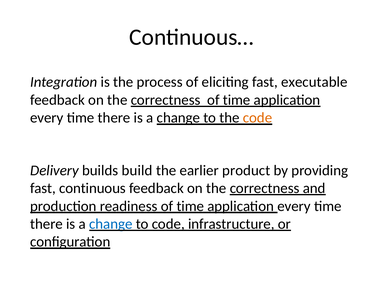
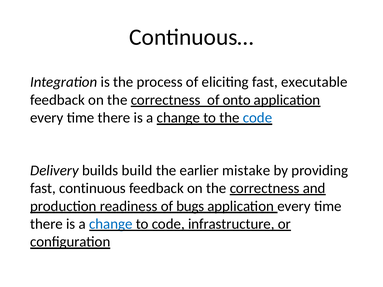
correctness of time: time -> onto (237, 100)
code colour: orange -> blue (258, 118)
product: product -> mistake (246, 171)
readiness of time: time -> bugs (190, 206)
